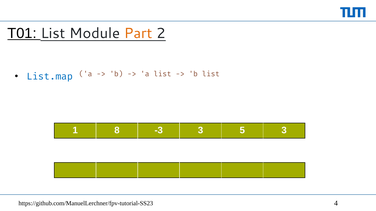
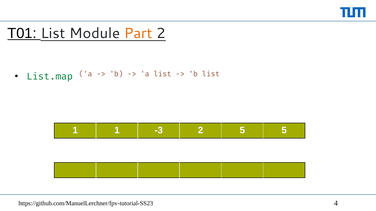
List.map colour: blue -> green (50, 77)
1 8: 8 -> 1 (117, 131)
-3 3: 3 -> 2 (201, 131)
5 3: 3 -> 5 (284, 131)
